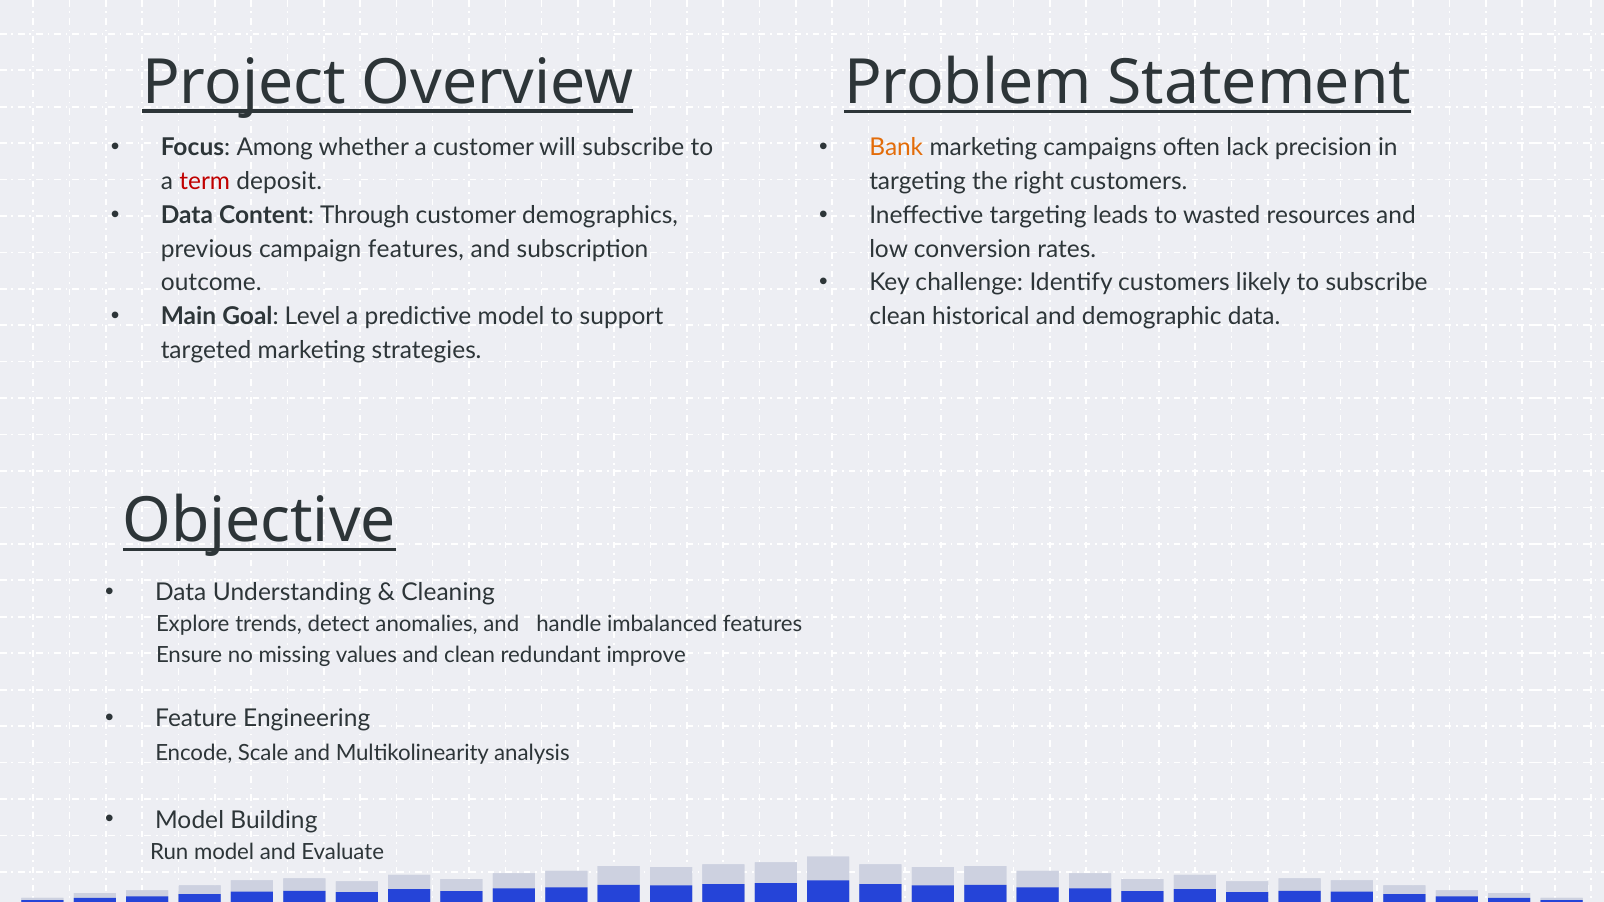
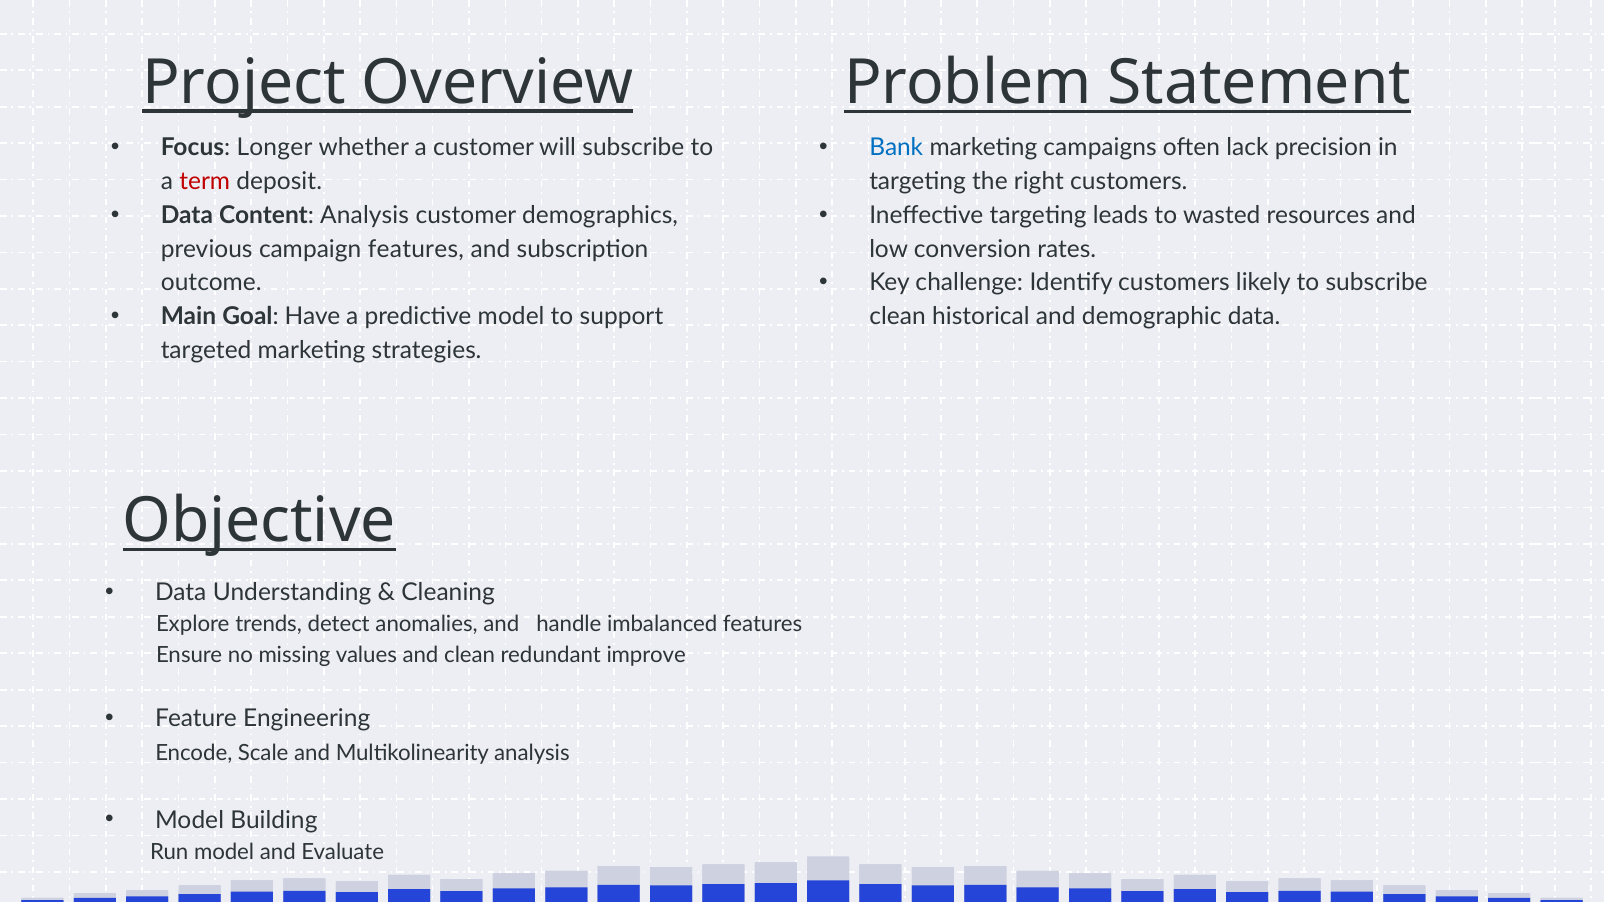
Among: Among -> Longer (275, 148)
Bank colour: orange -> blue (896, 148)
Content Through: Through -> Analysis (365, 215)
Level: Level -> Have (313, 317)
